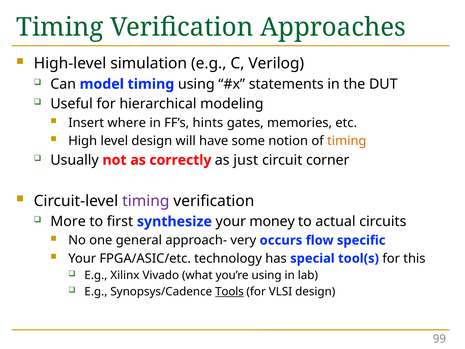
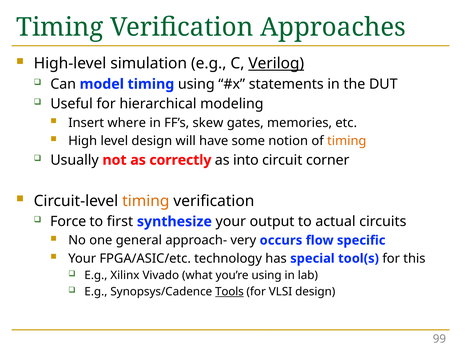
Verilog underline: none -> present (276, 63)
hints: hints -> skew (208, 123)
just: just -> into (246, 160)
timing colour: purple -> orange (146, 201)
More: More -> Force (68, 221)
money: money -> output (272, 221)
